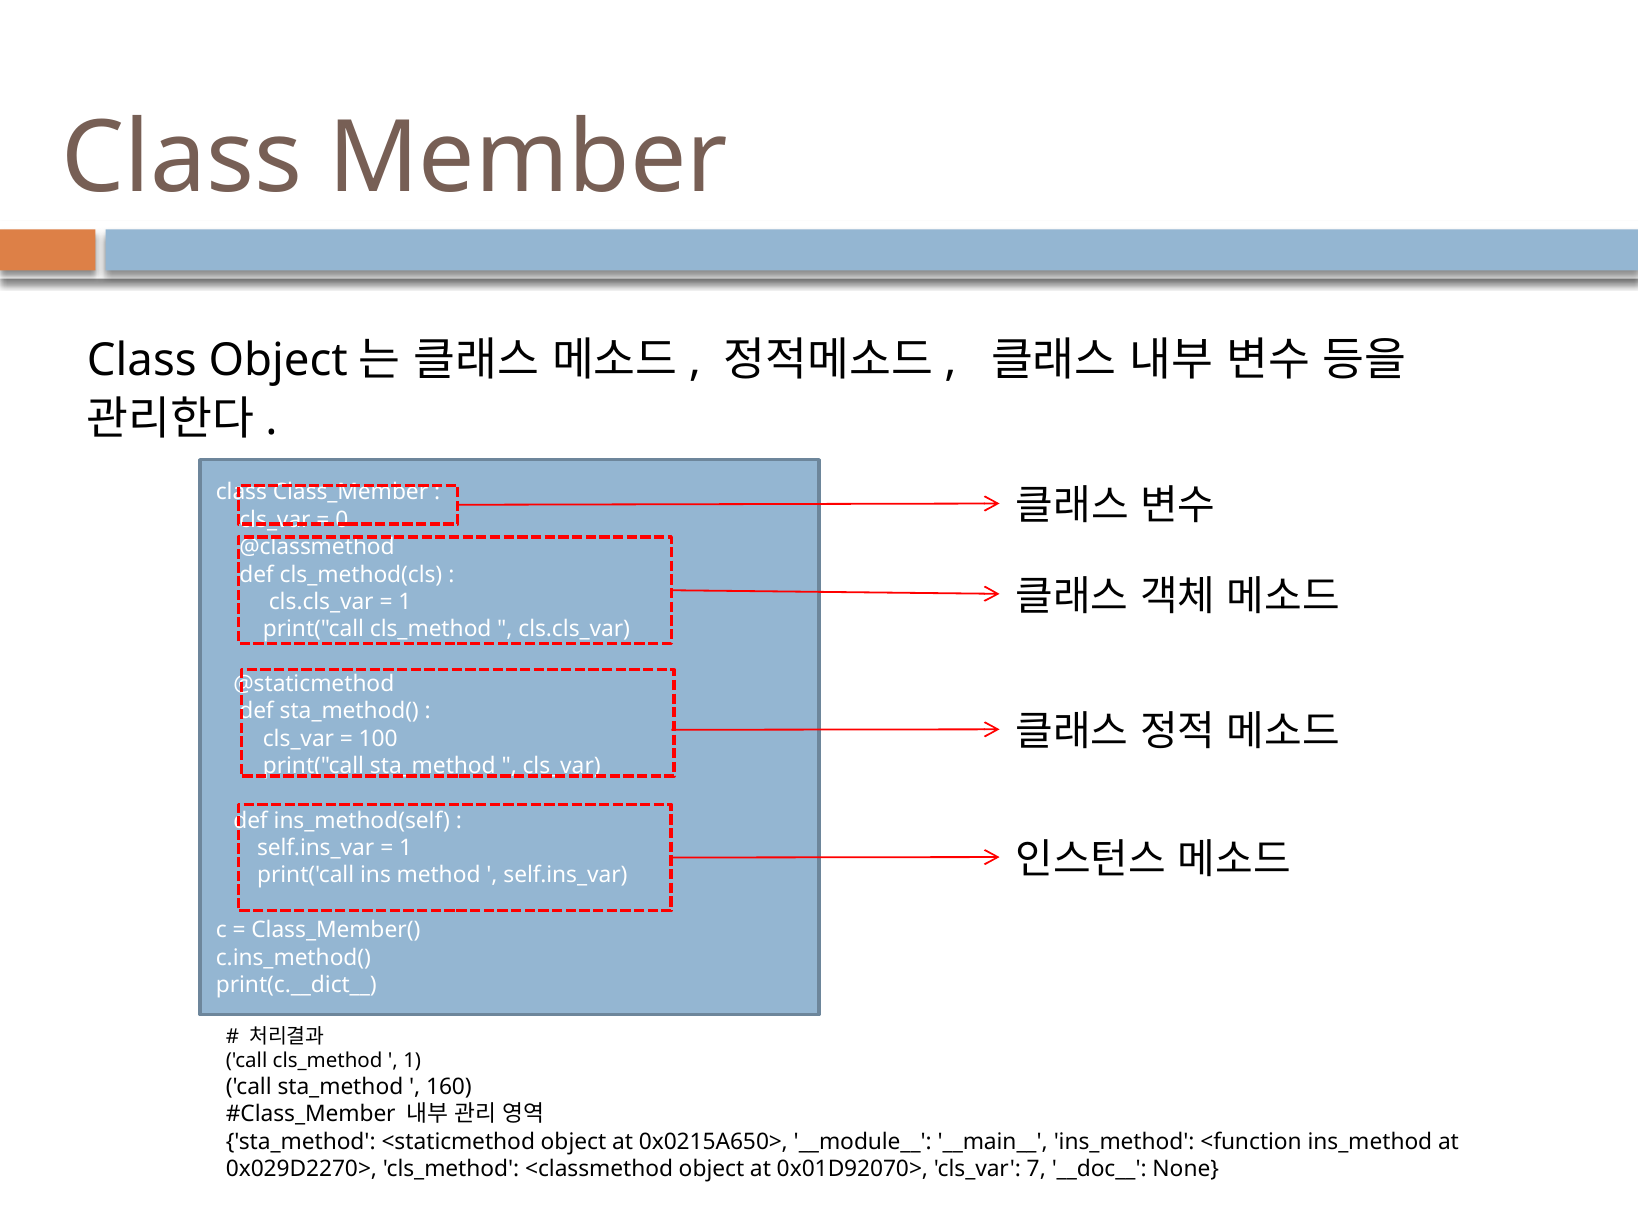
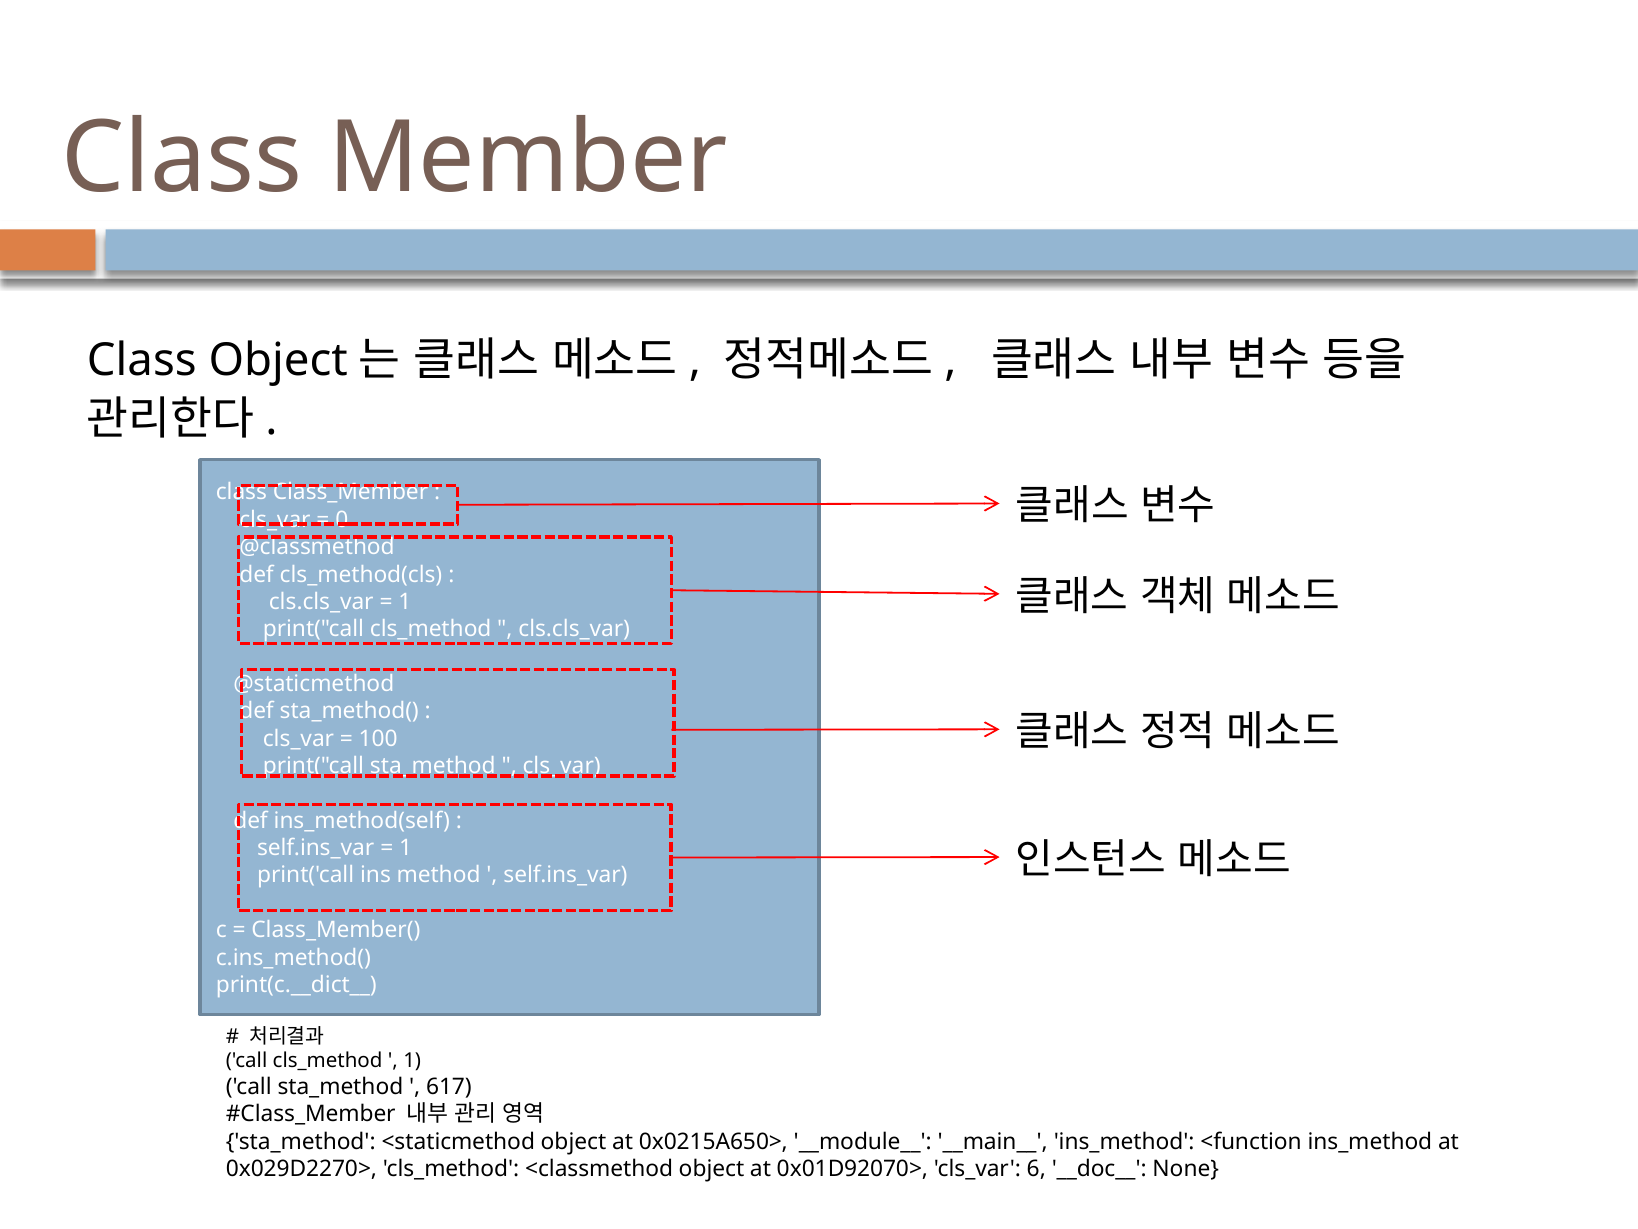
160: 160 -> 617 (449, 1087)
7: 7 -> 6 (1036, 1169)
